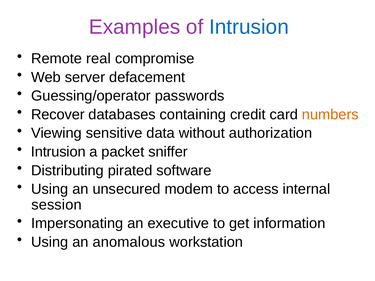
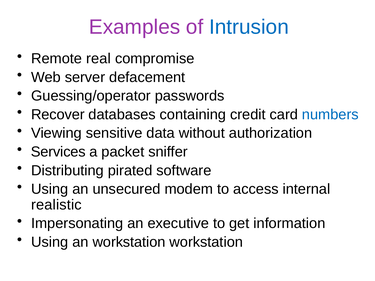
numbers colour: orange -> blue (330, 115)
Intrusion: Intrusion -> Services (58, 152)
session: session -> realistic (56, 205)
an anomalous: anomalous -> workstation (129, 242)
